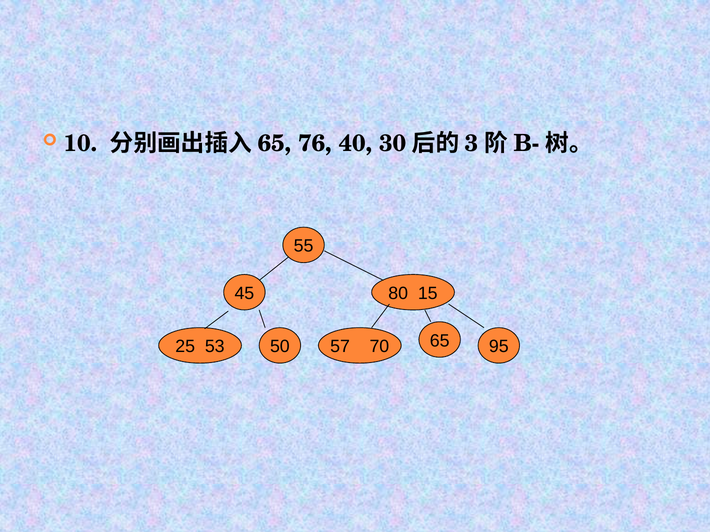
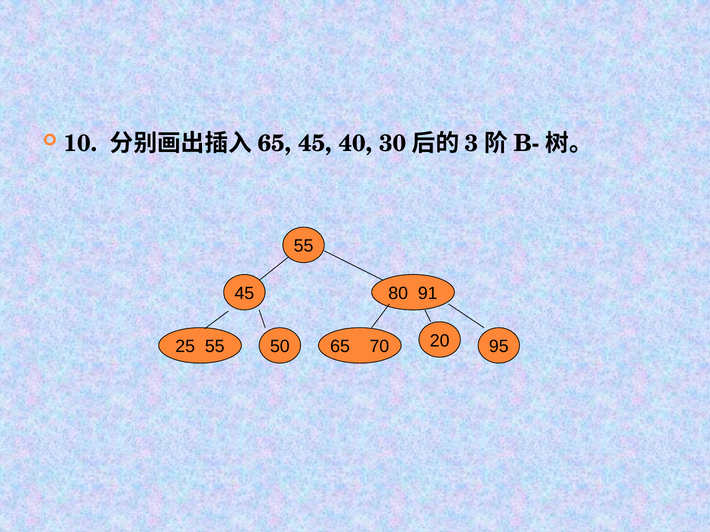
76: 76 -> 45 (315, 144)
15: 15 -> 91 (428, 294)
25 53: 53 -> 55 (215, 347)
50 57: 57 -> 65 (340, 347)
70 65: 65 -> 20 (440, 341)
